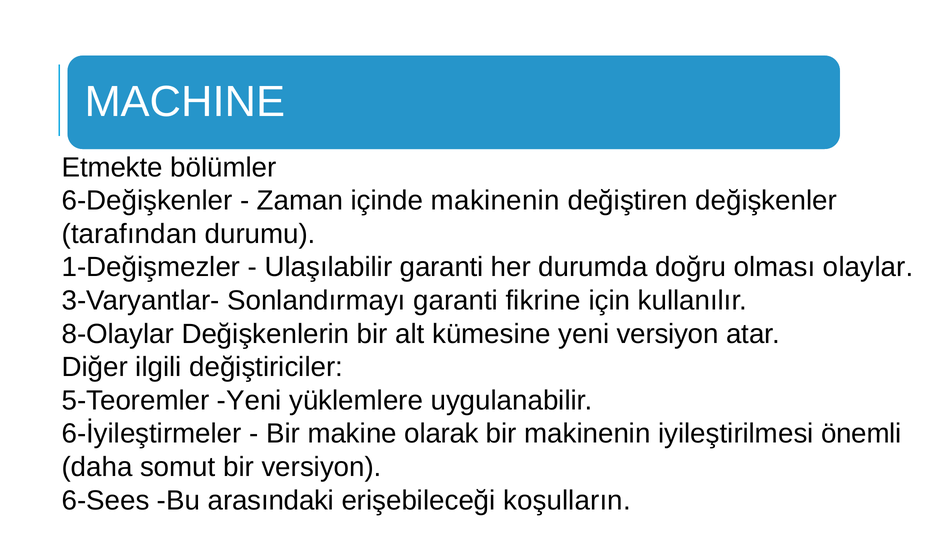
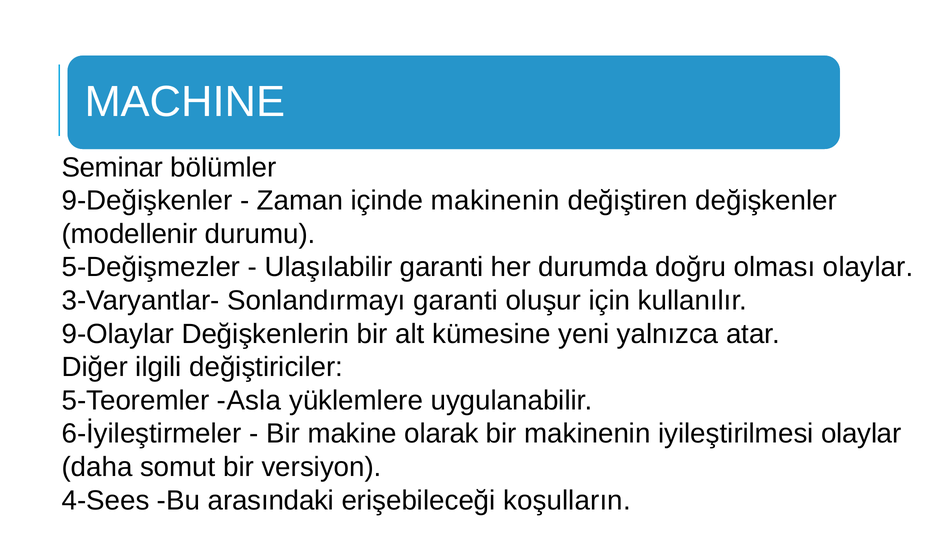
Etmekte: Etmekte -> Seminar (112, 167)
6-Değişkenler: 6-Değişkenler -> 9-Değişkenler (147, 201)
tarafından: tarafından -> modellenir (130, 234)
1-Değişmezler: 1-Değişmezler -> 5-Değişmezler (151, 267)
fikrine: fikrine -> oluşur (543, 301)
8-Olaylar: 8-Olaylar -> 9-Olaylar (118, 334)
yeni versiyon: versiyon -> yalnızca (668, 334)
5-Teoremler Yeni: Yeni -> Asla (249, 400)
iyileştirilmesi önemli: önemli -> olaylar (861, 434)
6-Sees: 6-Sees -> 4-Sees (106, 500)
